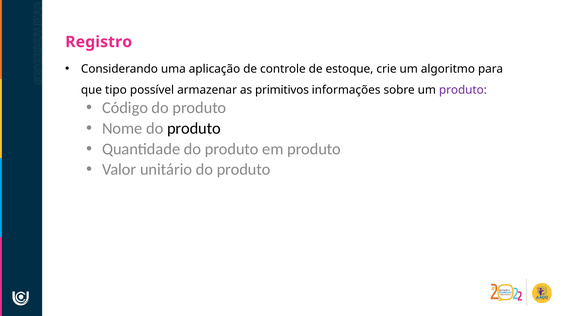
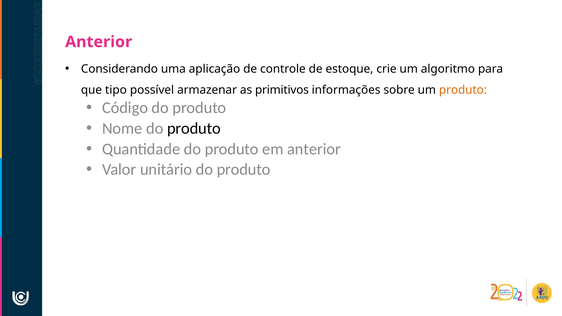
Registro: Registro -> Anterior (99, 42)
produto colour: purple -> orange (463, 90)
em produto: produto -> anterior (314, 149)
